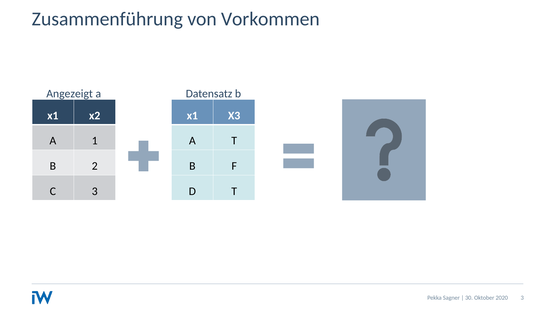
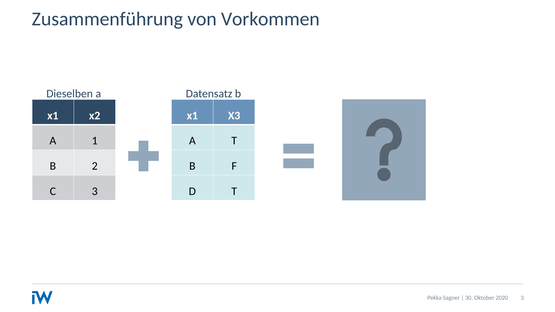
Angezeigt: Angezeigt -> Dieselben (70, 94)
